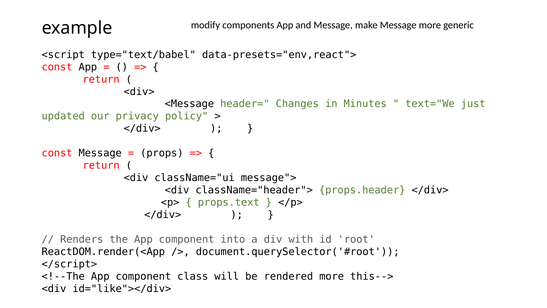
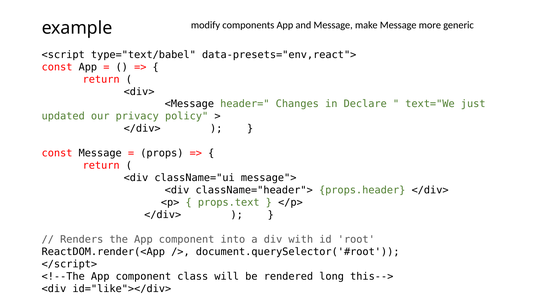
Minutes: Minutes -> Declare (365, 104)
rendered more: more -> long (332, 276)
